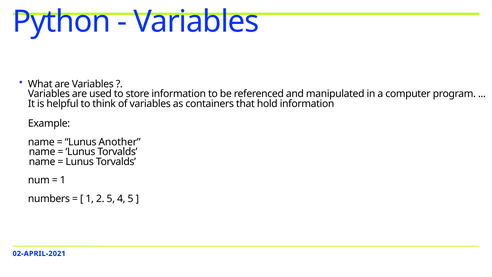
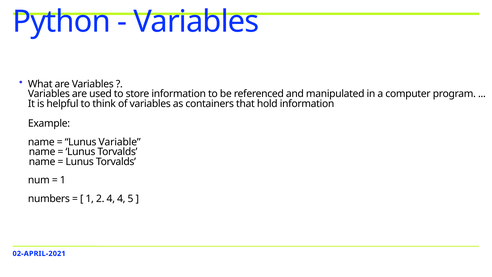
Another: Another -> Variable (120, 142)
2 5: 5 -> 4 (111, 199)
